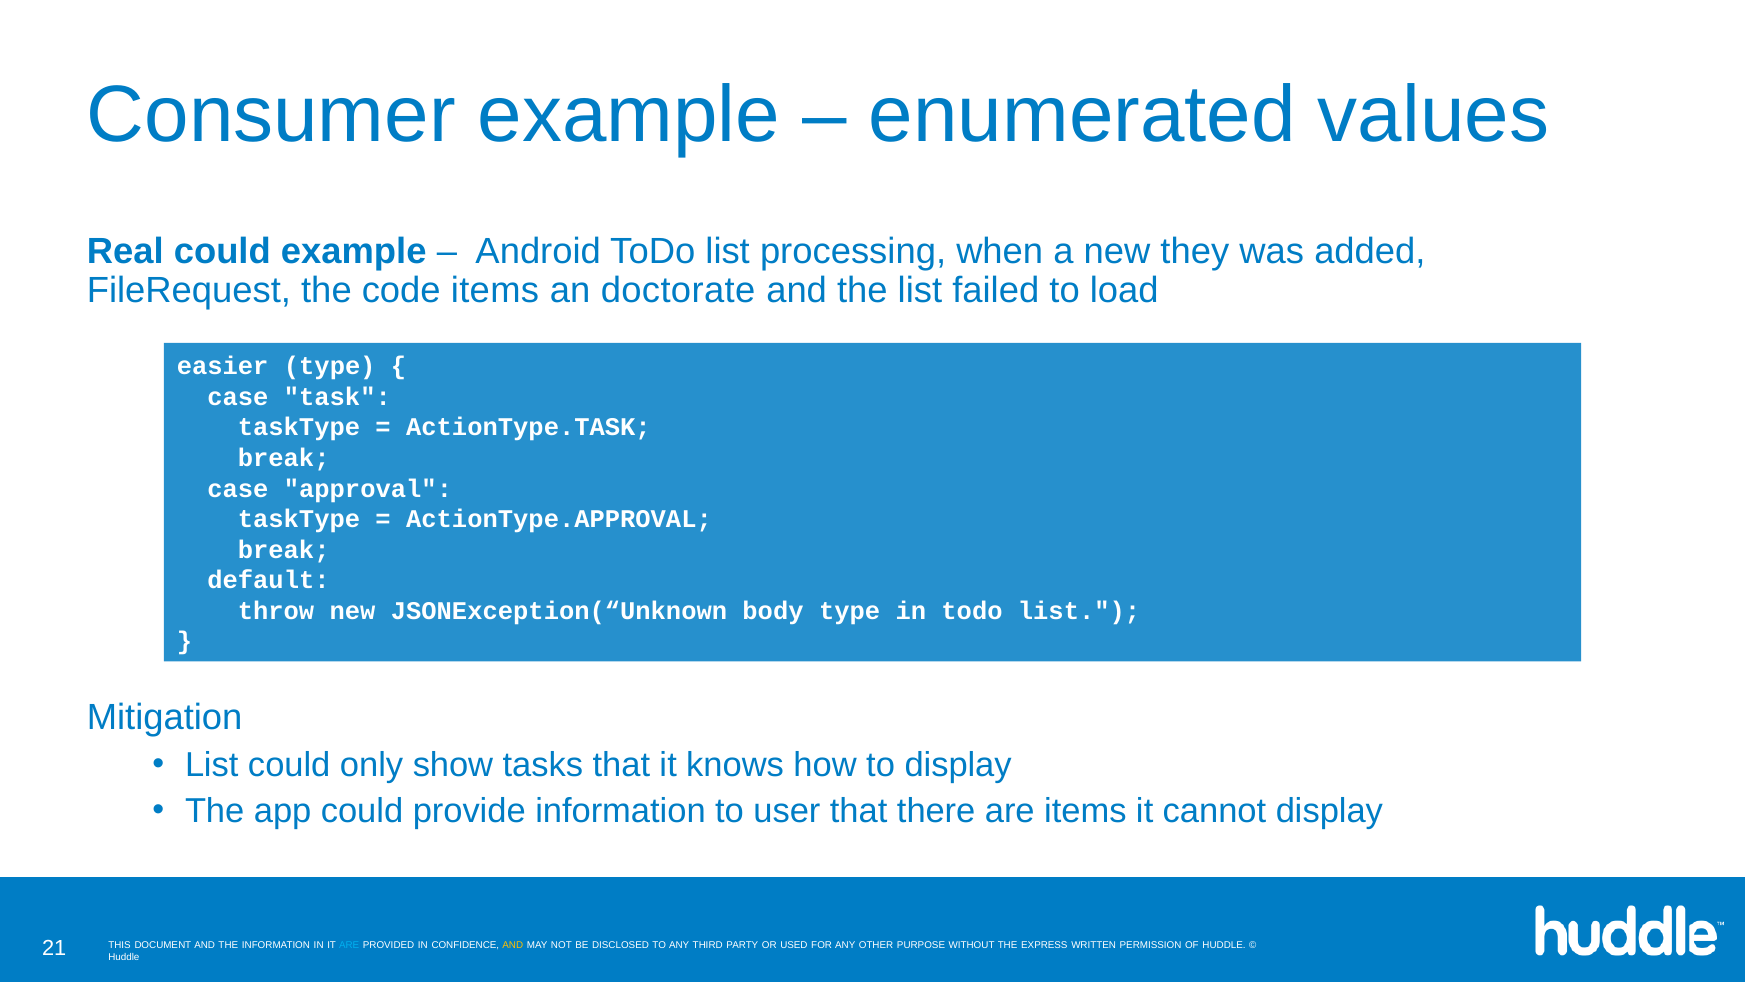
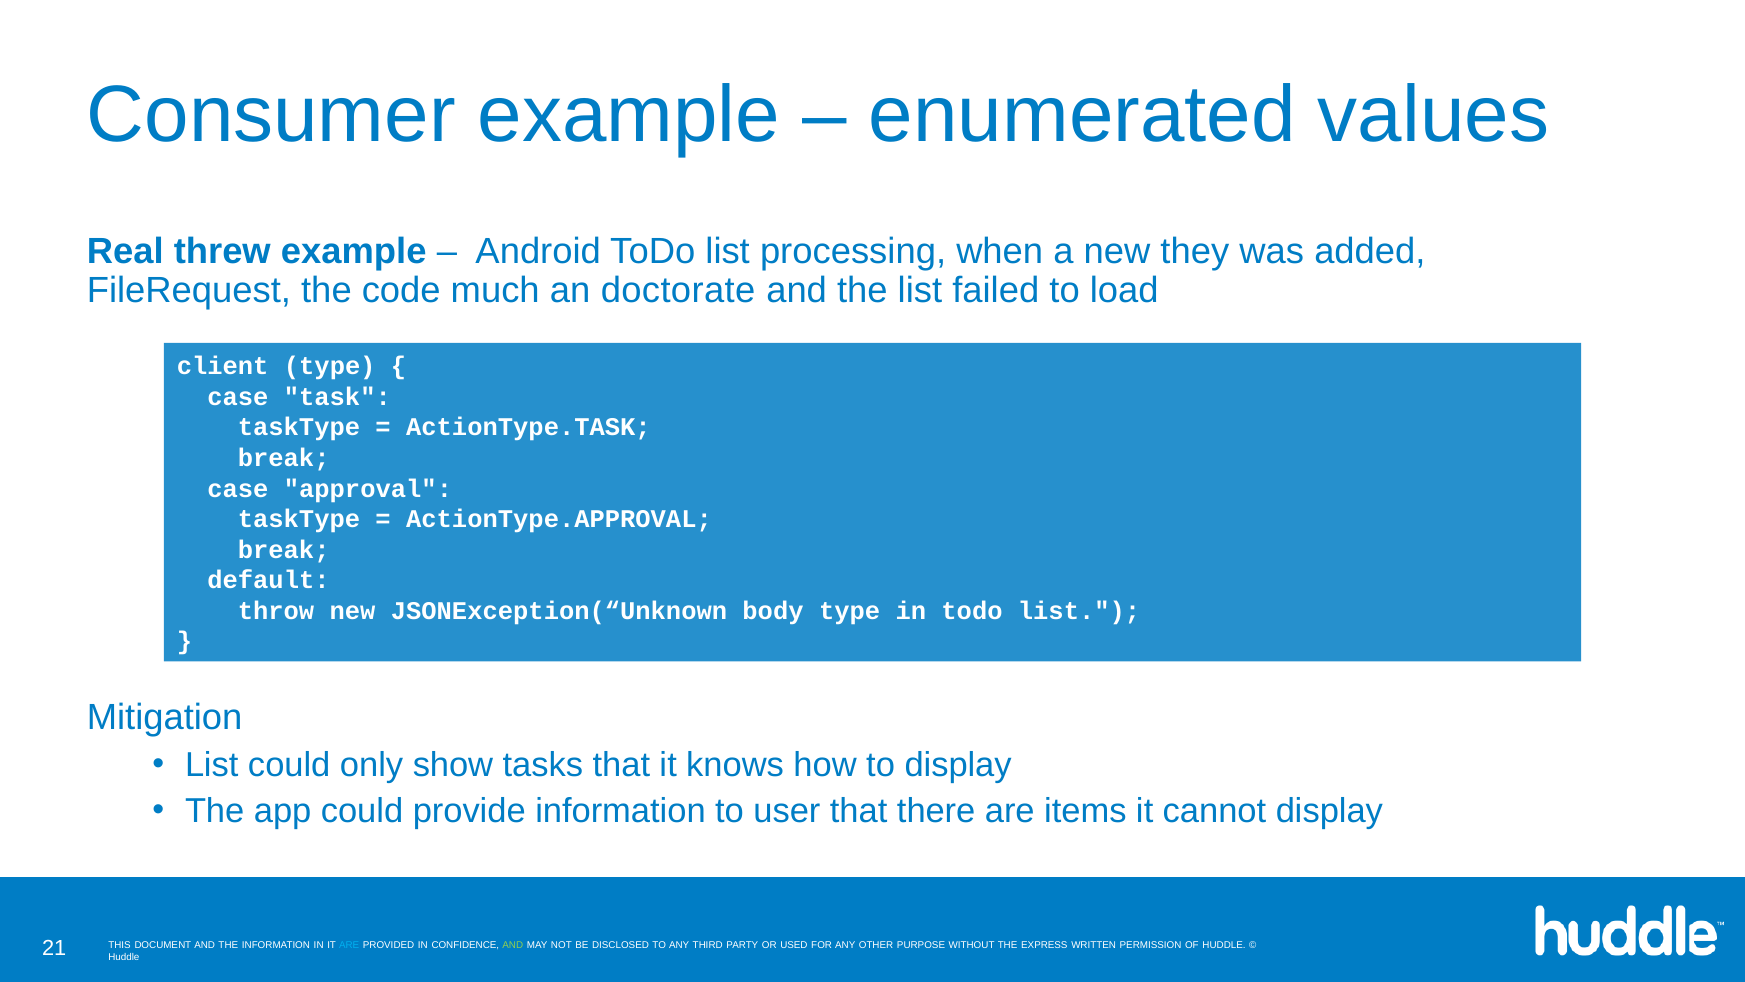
Real could: could -> threw (222, 251)
code items: items -> much (495, 291)
easier: easier -> client (223, 366)
AND colour: yellow -> light green (513, 945)
